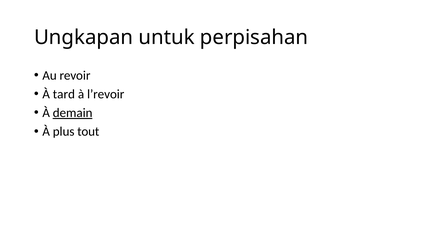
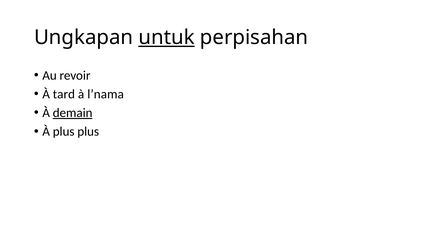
untuk underline: none -> present (167, 37)
l’revoir: l’revoir -> l’nama (106, 94)
plus tout: tout -> plus (88, 132)
